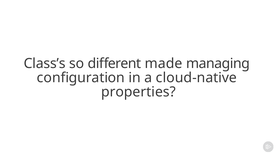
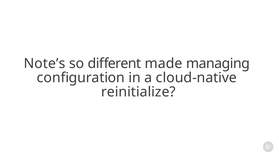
Class’s: Class’s -> Note’s (45, 63)
properties: properties -> reinitialize (138, 92)
